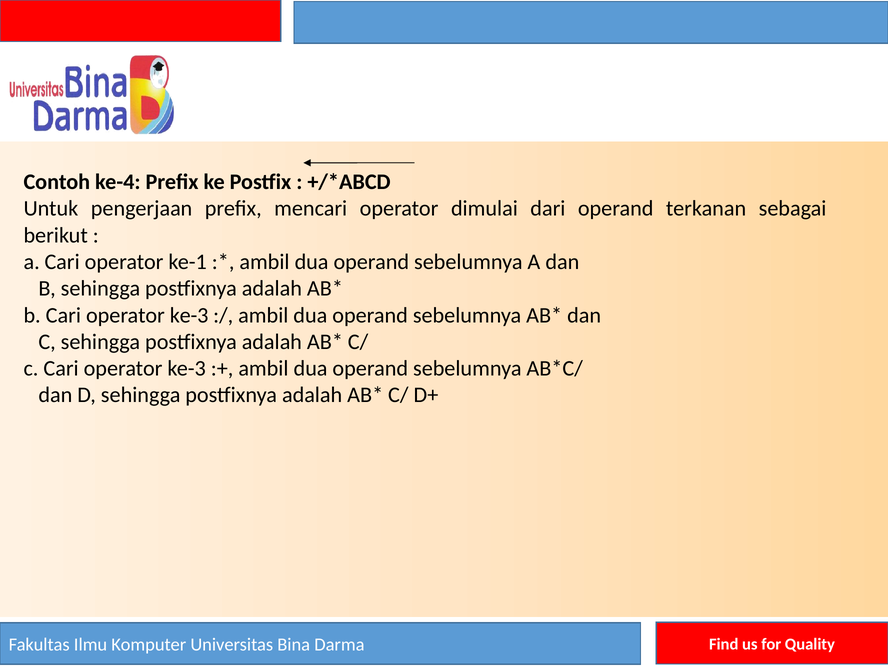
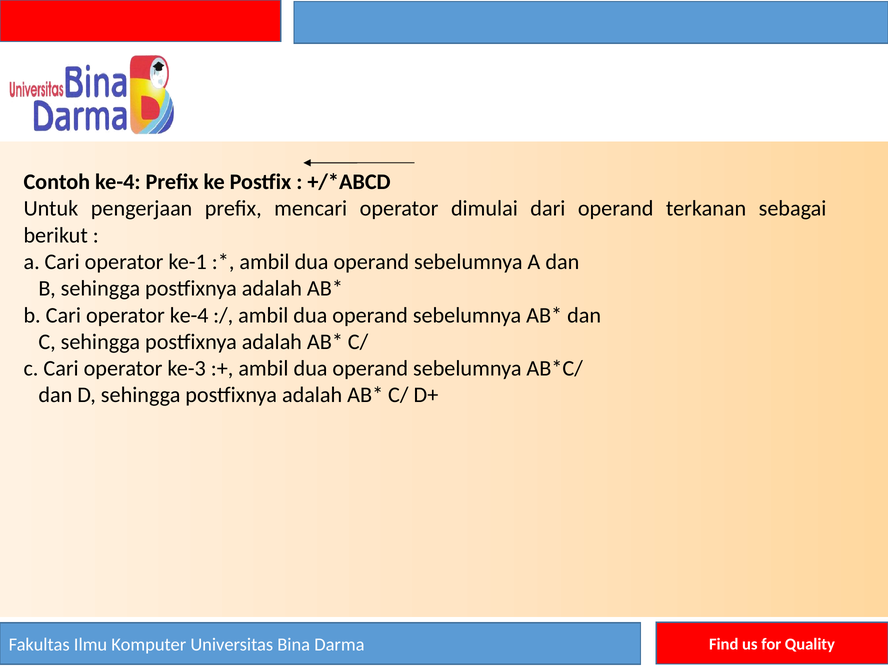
b Cari operator ke-3: ke-3 -> ke-4 (189, 315)
